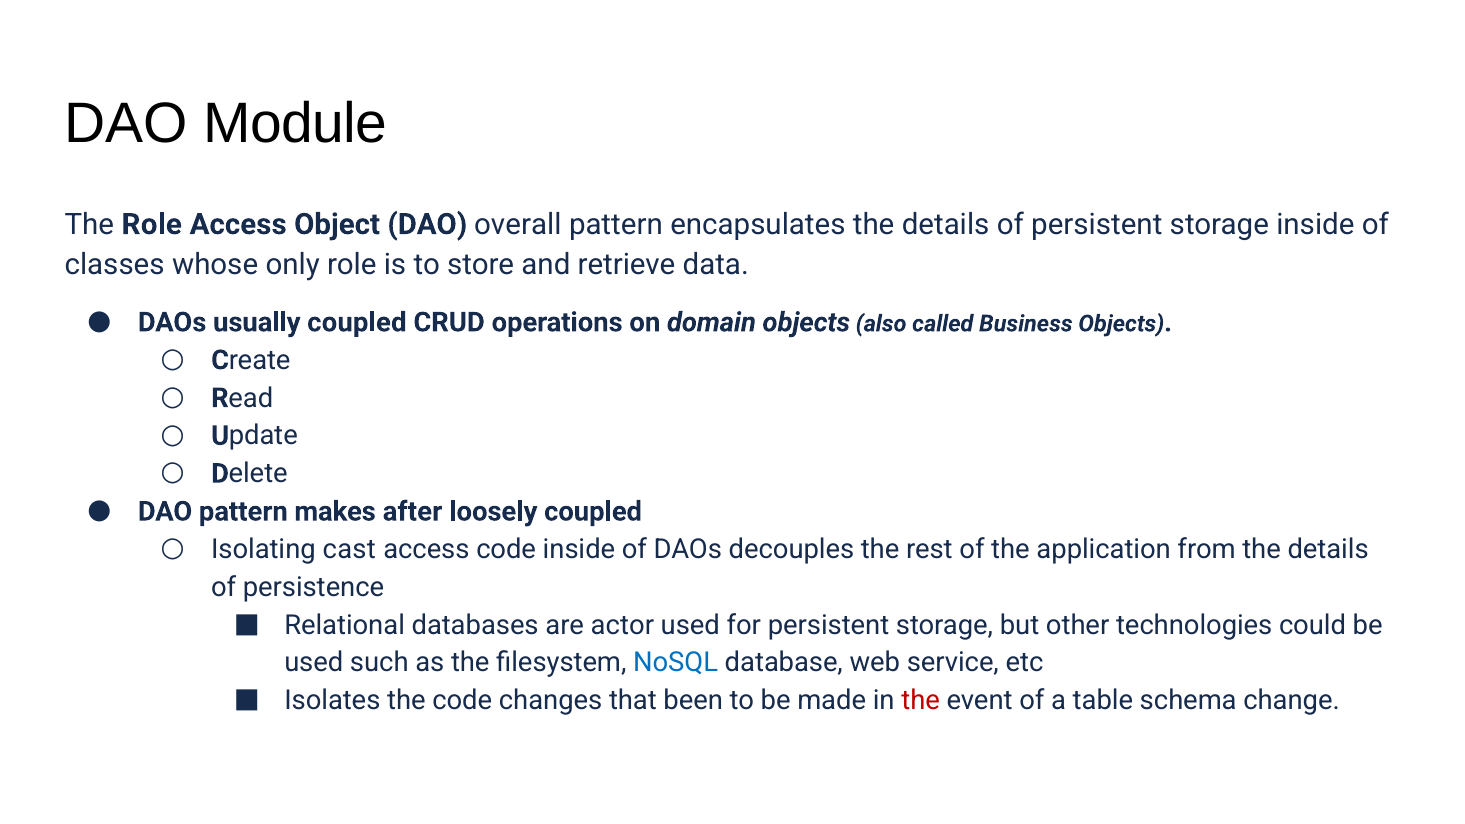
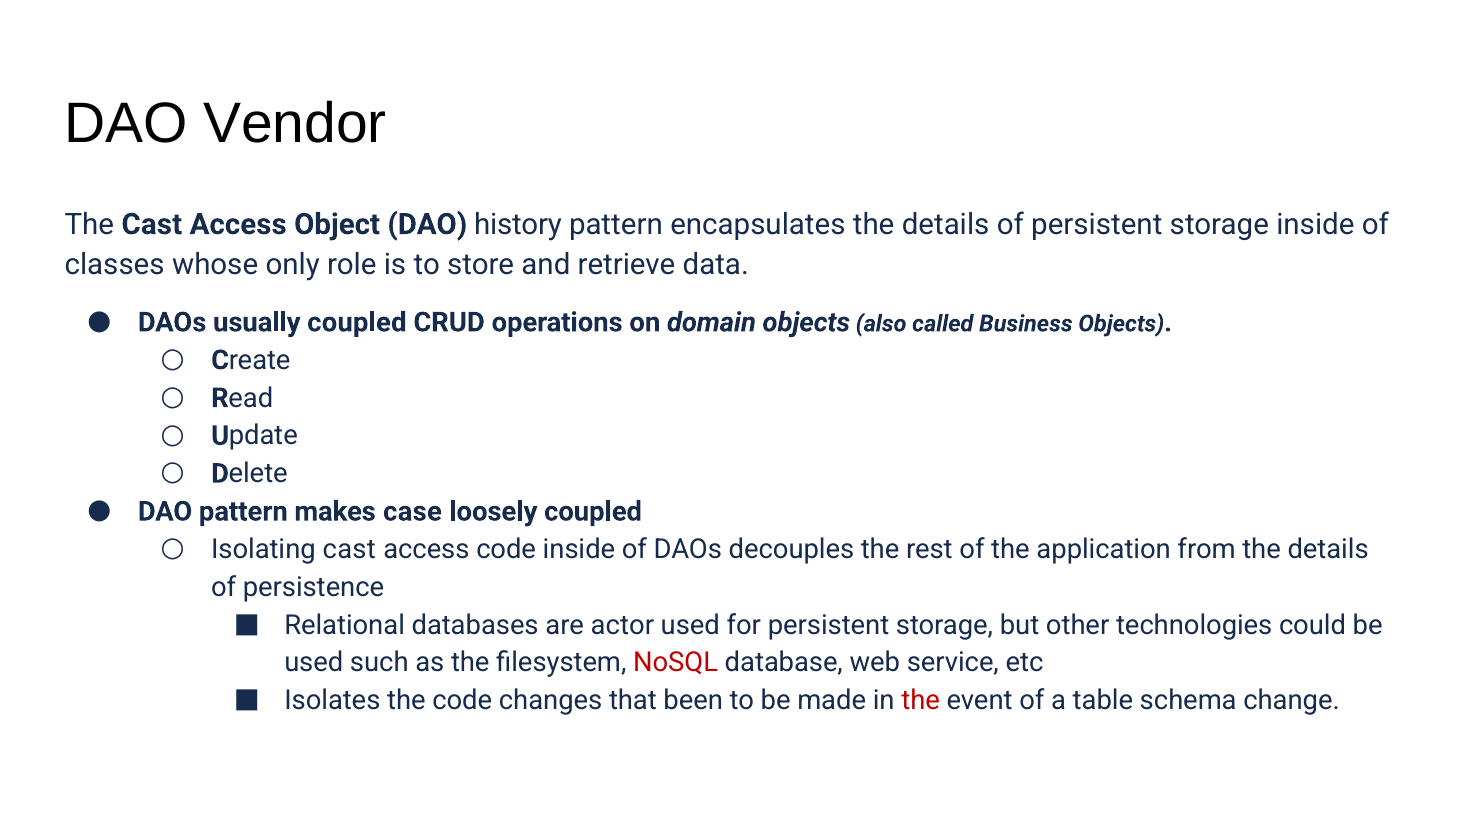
Module: Module -> Vendor (295, 124)
The Role: Role -> Cast (152, 224)
overall: overall -> history (518, 224)
after: after -> case (412, 512)
NoSQL colour: blue -> red (676, 663)
